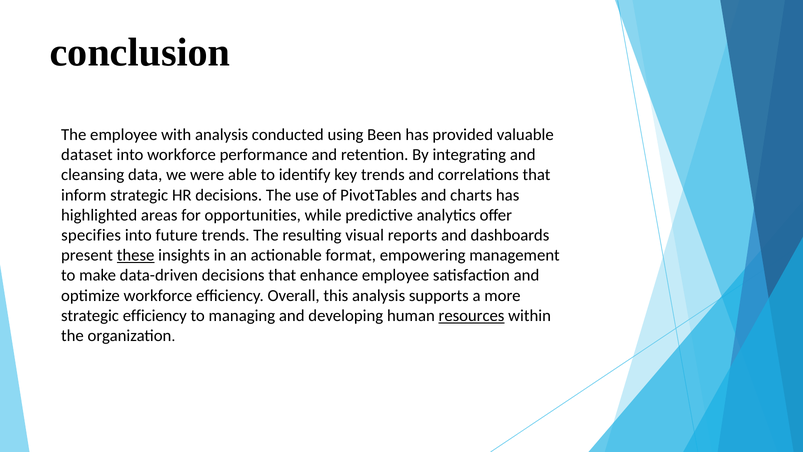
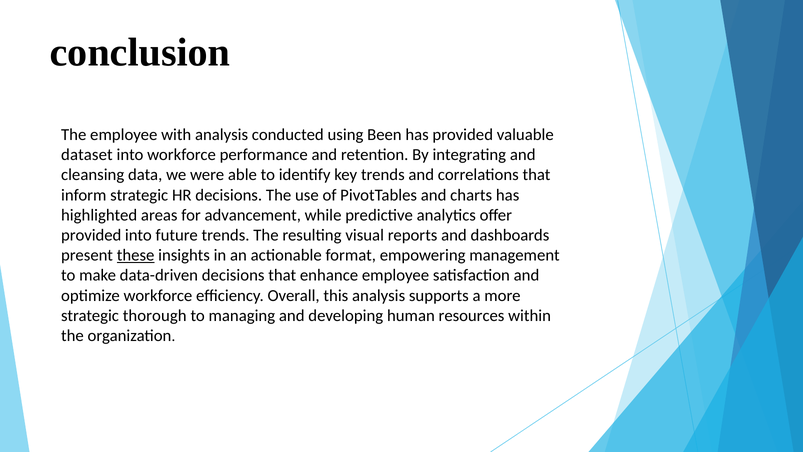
opportunities: opportunities -> advancement (253, 215)
specifies: specifies -> provided (91, 235)
strategic efficiency: efficiency -> thorough (155, 315)
resources underline: present -> none (471, 315)
